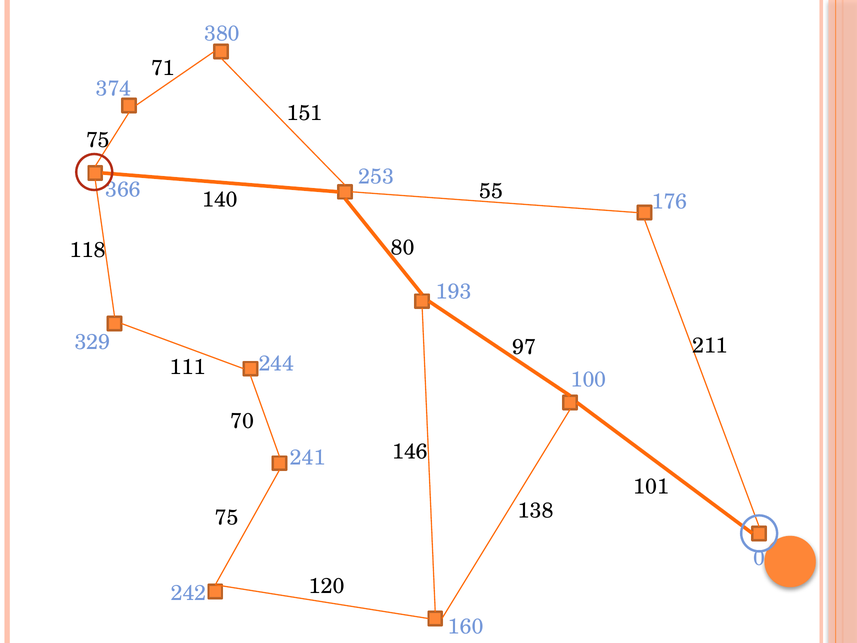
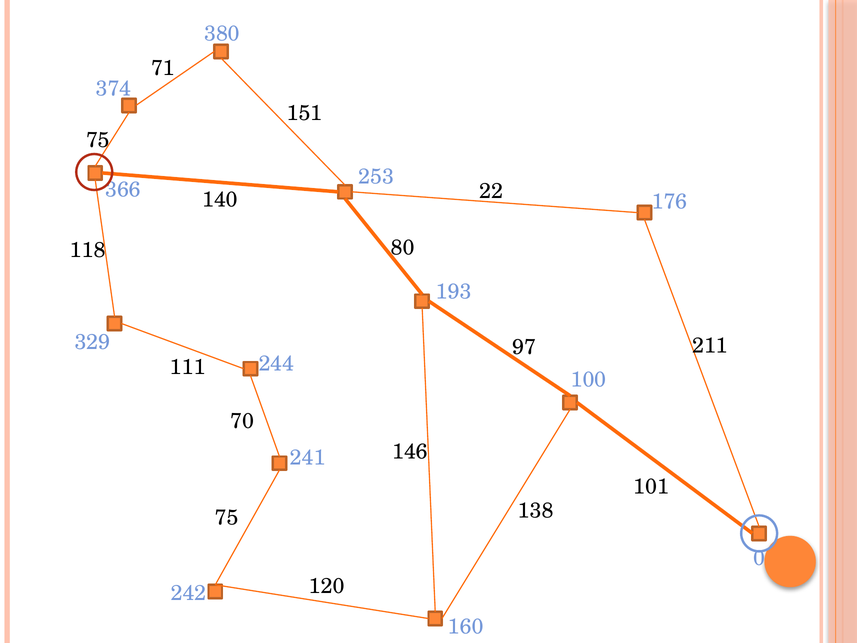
55: 55 -> 22 (491, 191)
